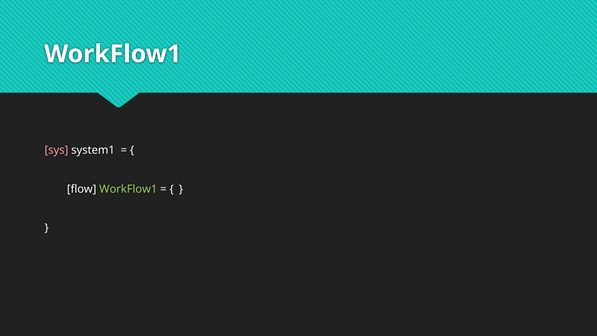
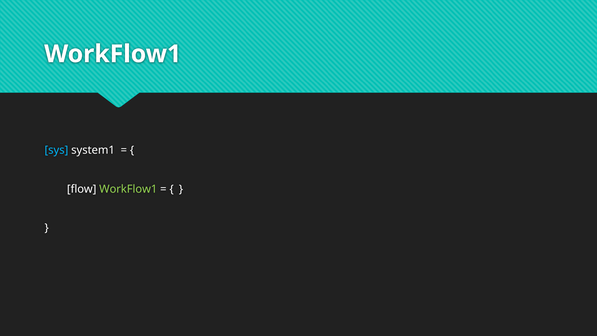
sys colour: pink -> light blue (56, 150)
